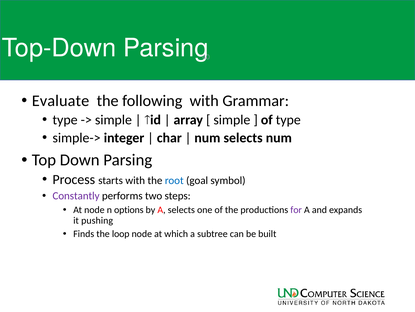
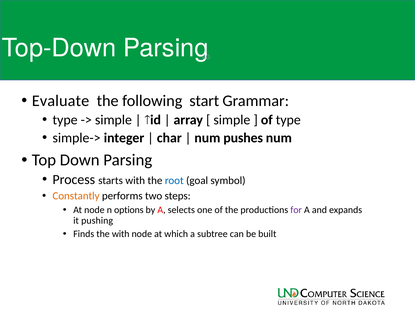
following with: with -> start (204, 101)
num selects: selects -> pushes (243, 137)
Constantly colour: purple -> orange (76, 195)
the loop: loop -> with (121, 234)
